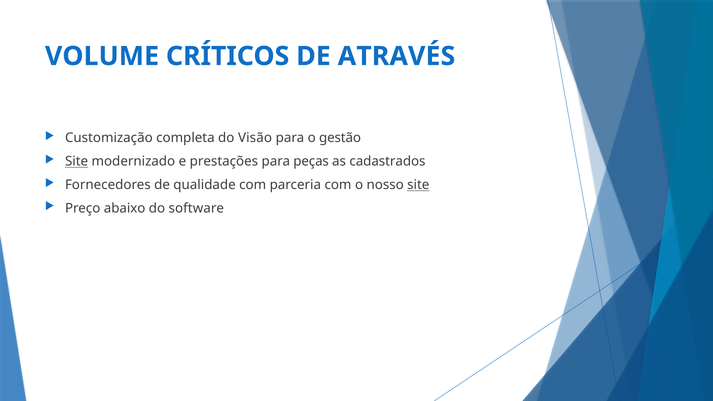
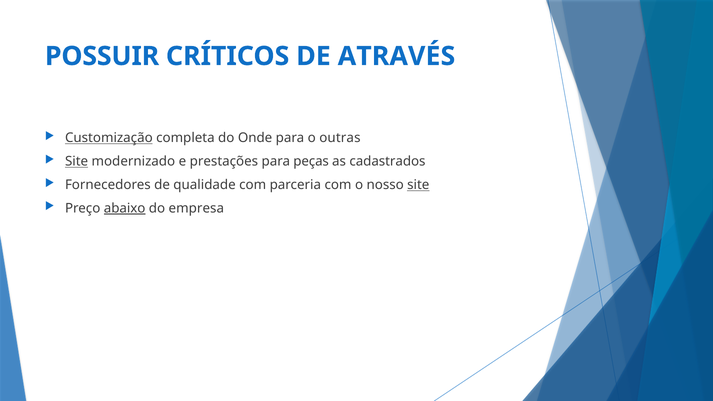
VOLUME: VOLUME -> POSSUIR (102, 56)
Customização underline: none -> present (109, 138)
Visão: Visão -> Onde (255, 138)
gestão: gestão -> outras (340, 138)
abaixo underline: none -> present (125, 208)
software: software -> empresa (196, 208)
